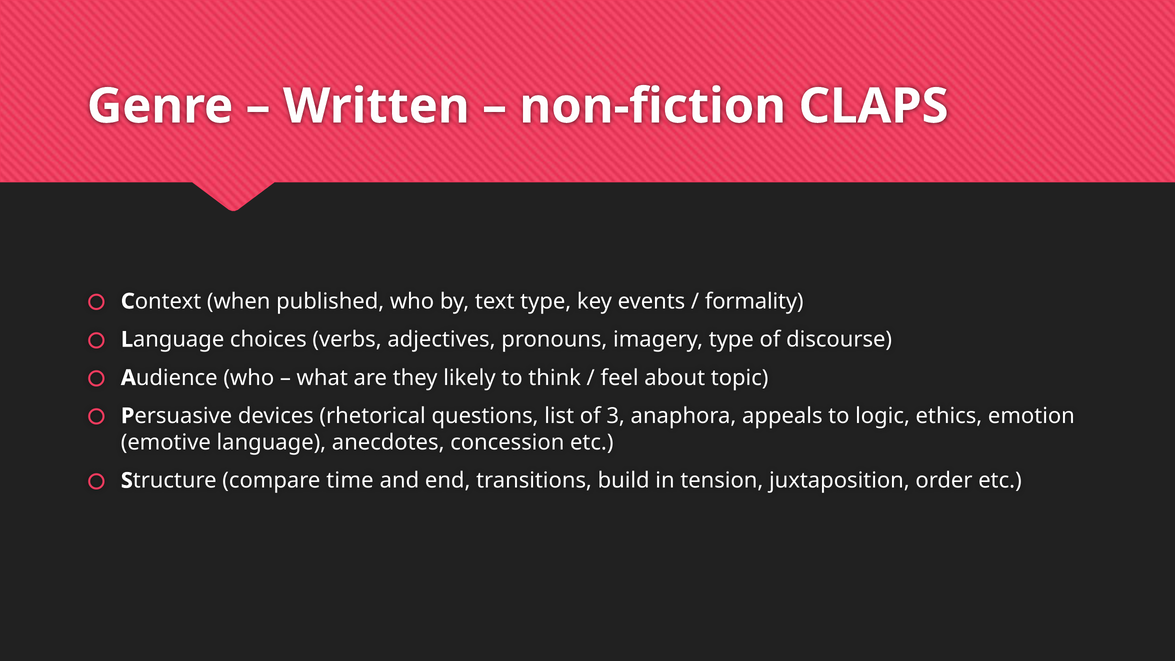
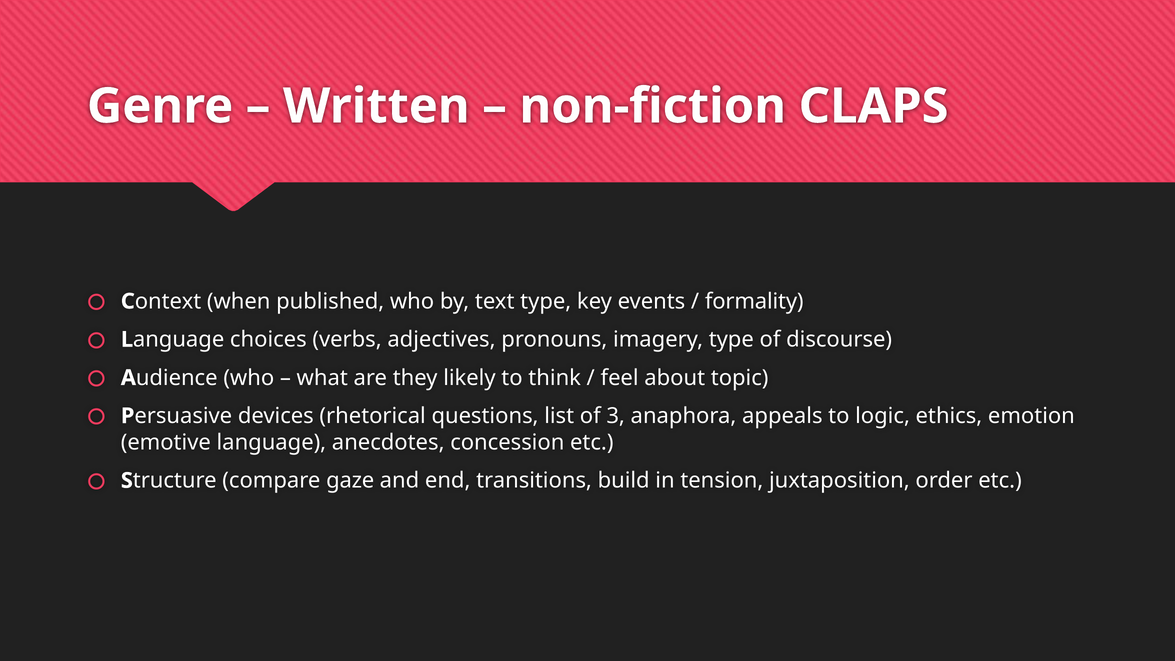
time: time -> gaze (350, 481)
